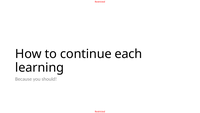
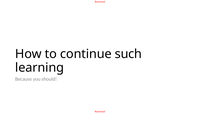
each: each -> such (128, 54)
